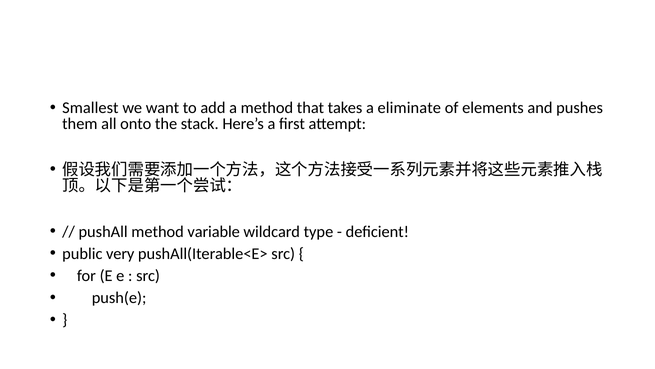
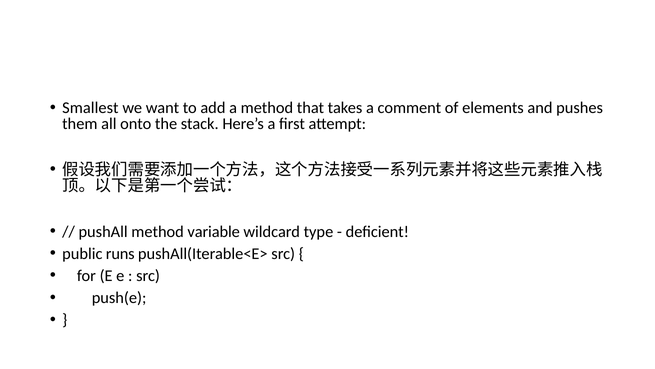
eliminate: eliminate -> comment (409, 108)
very: very -> runs (120, 253)
